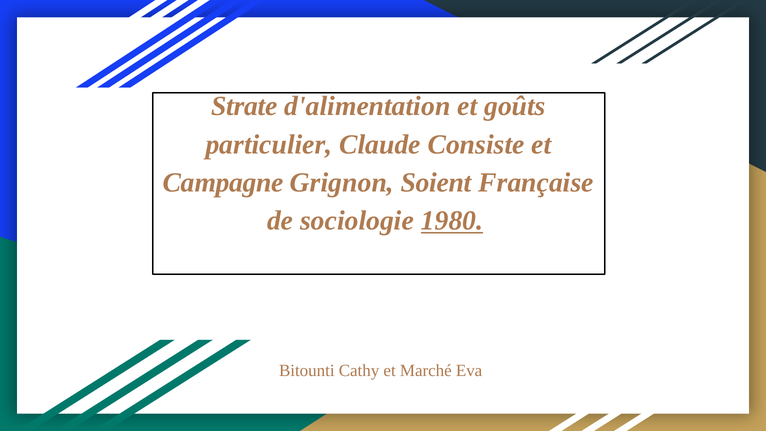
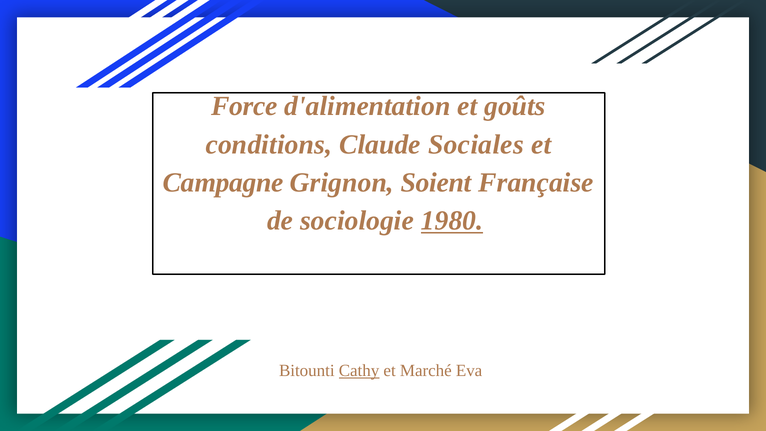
Strate: Strate -> Force (244, 106)
particulier: particulier -> conditions (269, 144)
Consiste: Consiste -> Sociales (476, 144)
Cathy underline: none -> present (359, 371)
